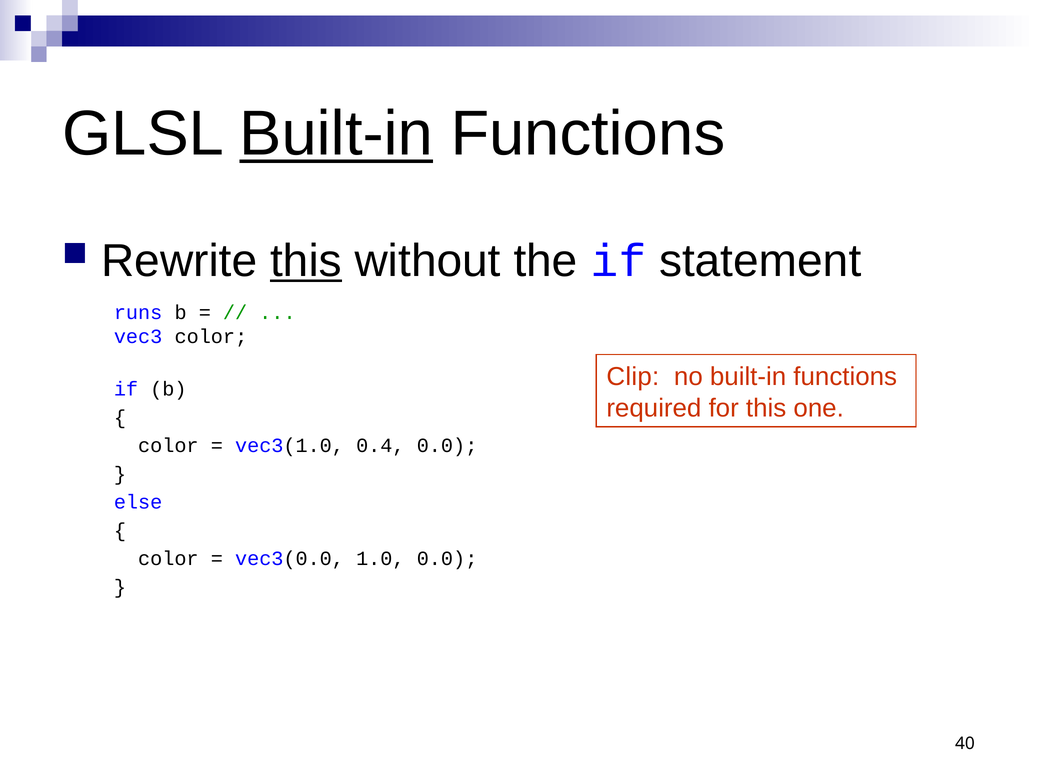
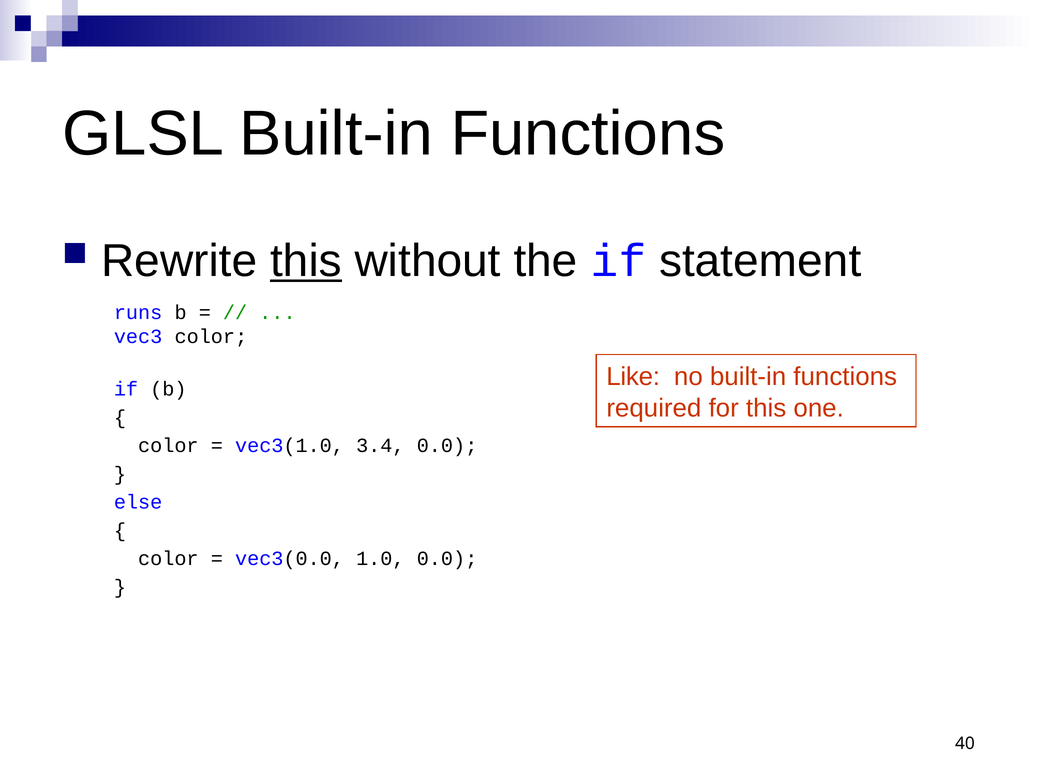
Built-in underline: present -> none (336, 134)
Clip: Clip -> Like (633, 377)
0.4: 0.4 -> 3.4 (380, 446)
